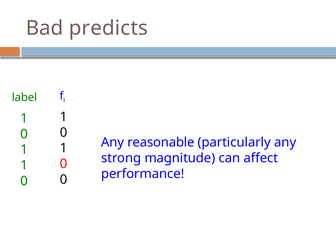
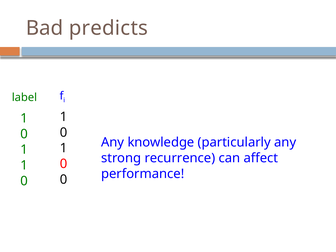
reasonable: reasonable -> knowledge (161, 142)
magnitude: magnitude -> recurrence (180, 158)
